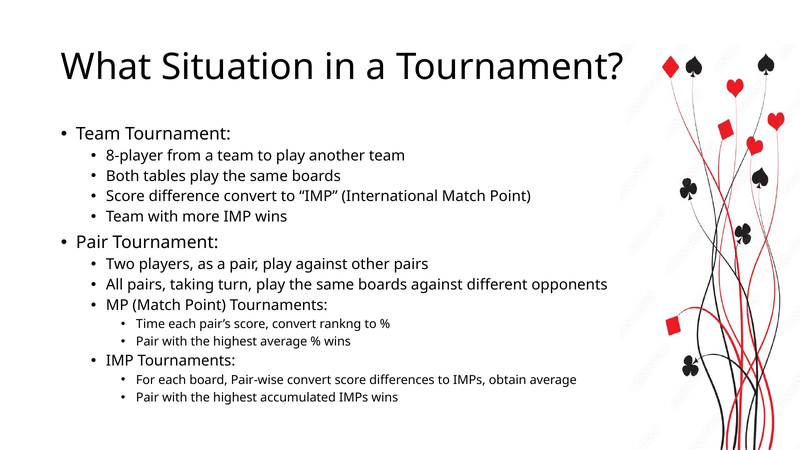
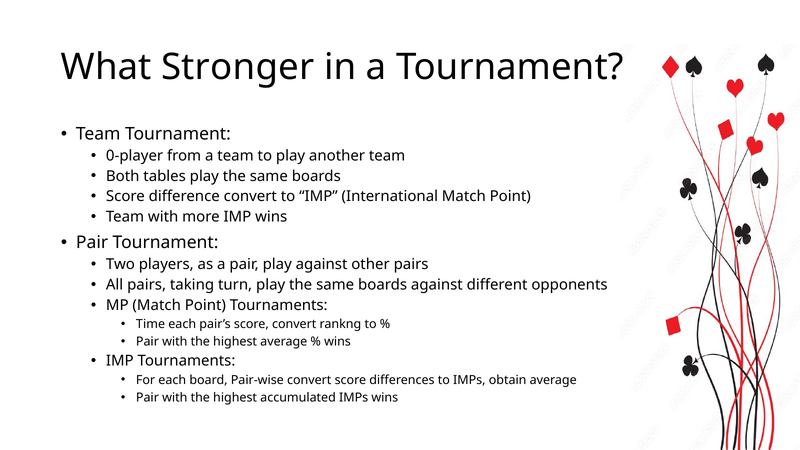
Situation: Situation -> Stronger (238, 67)
8-player: 8-player -> 0-player (135, 156)
